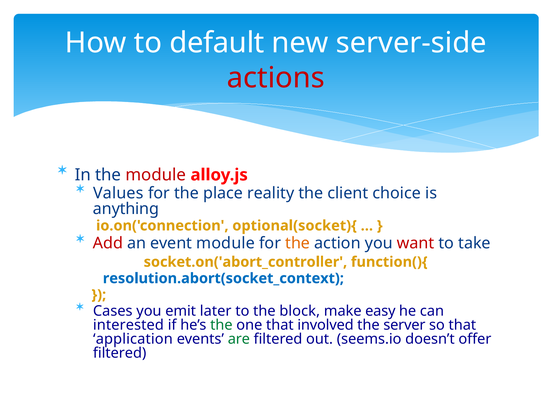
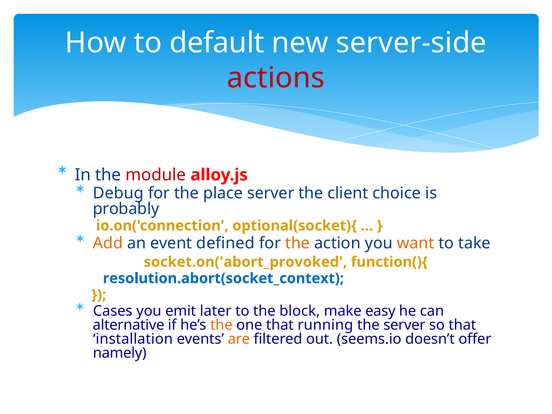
Values: Values -> Debug (118, 193)
place reality: reality -> server (271, 193)
anything: anything -> probably (126, 209)
Add colour: red -> orange (108, 243)
event module: module -> defined (226, 243)
want colour: red -> orange (416, 243)
socket.on('abort_controller: socket.on('abort_controller -> socket.on('abort_provoked (245, 262)
interested: interested -> alternative (129, 325)
the colour: green -> orange (221, 325)
involved: involved -> running (325, 325)
application: application -> installation (133, 339)
are colour: green -> orange (239, 339)
filtered: filtered -> namely (120, 353)
